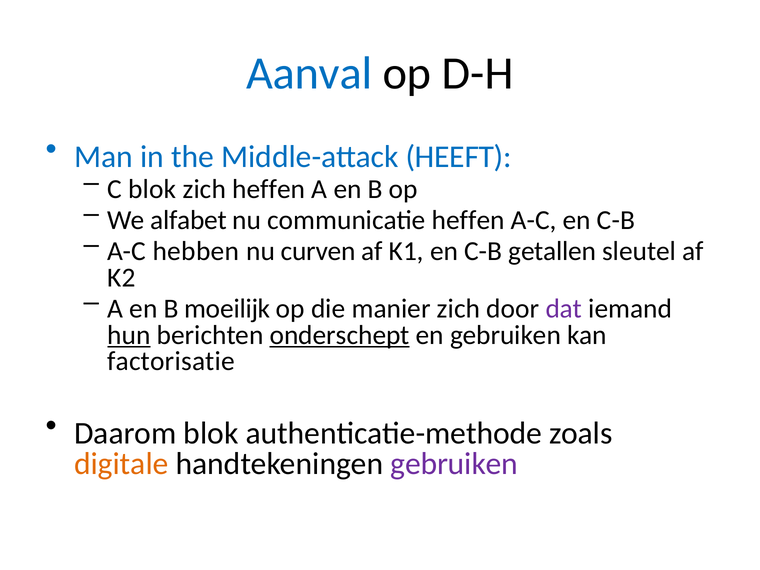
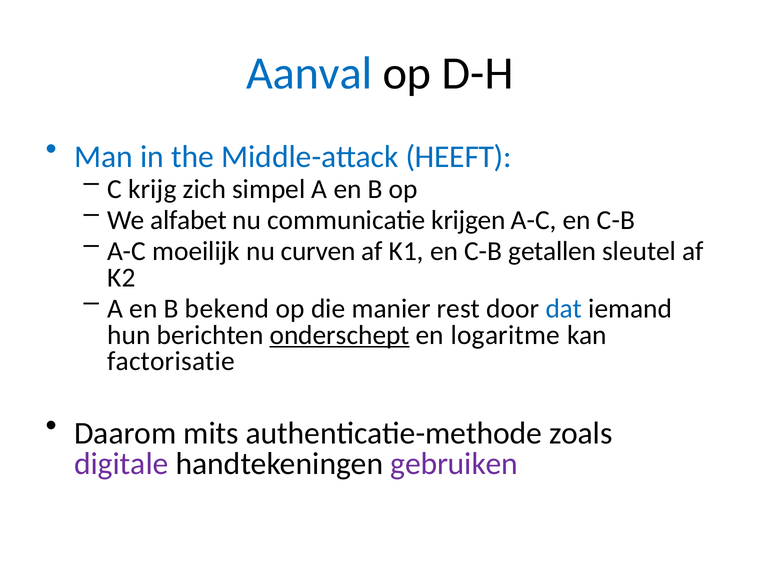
C blok: blok -> krijg (152, 189)
zich heffen: heffen -> simpel (269, 189)
communicatie heffen: heffen -> krijgen (468, 220)
hebben: hebben -> moeilijk (196, 251)
moeilijk: moeilijk -> bekend (227, 309)
manier zich: zich -> rest (458, 309)
dat colour: purple -> blue (564, 309)
hun underline: present -> none (129, 335)
en gebruiken: gebruiken -> logaritme (505, 335)
Daarom blok: blok -> mits (211, 433)
digitale colour: orange -> purple (121, 464)
